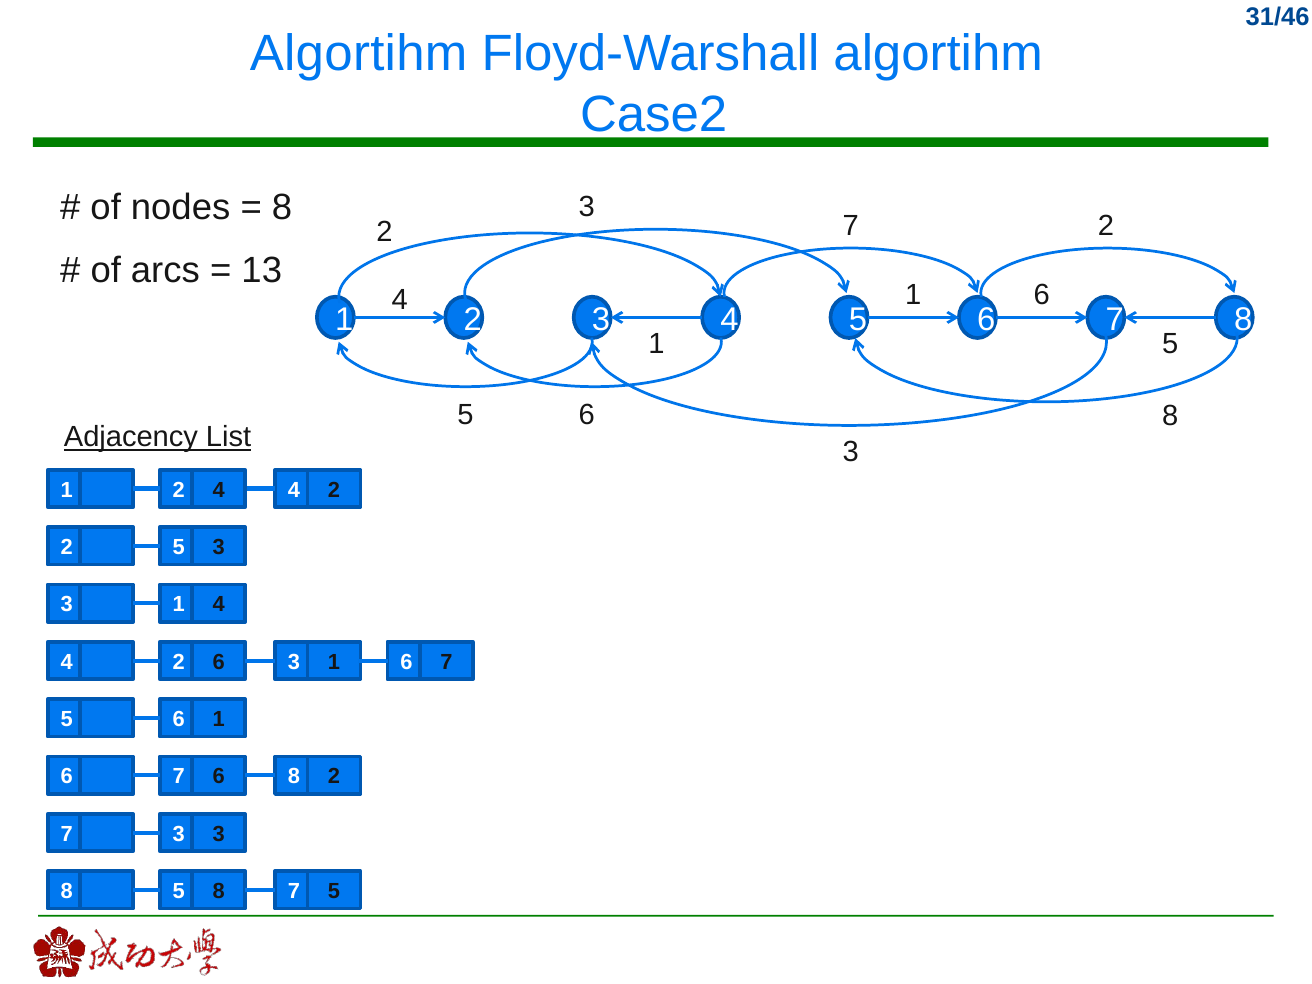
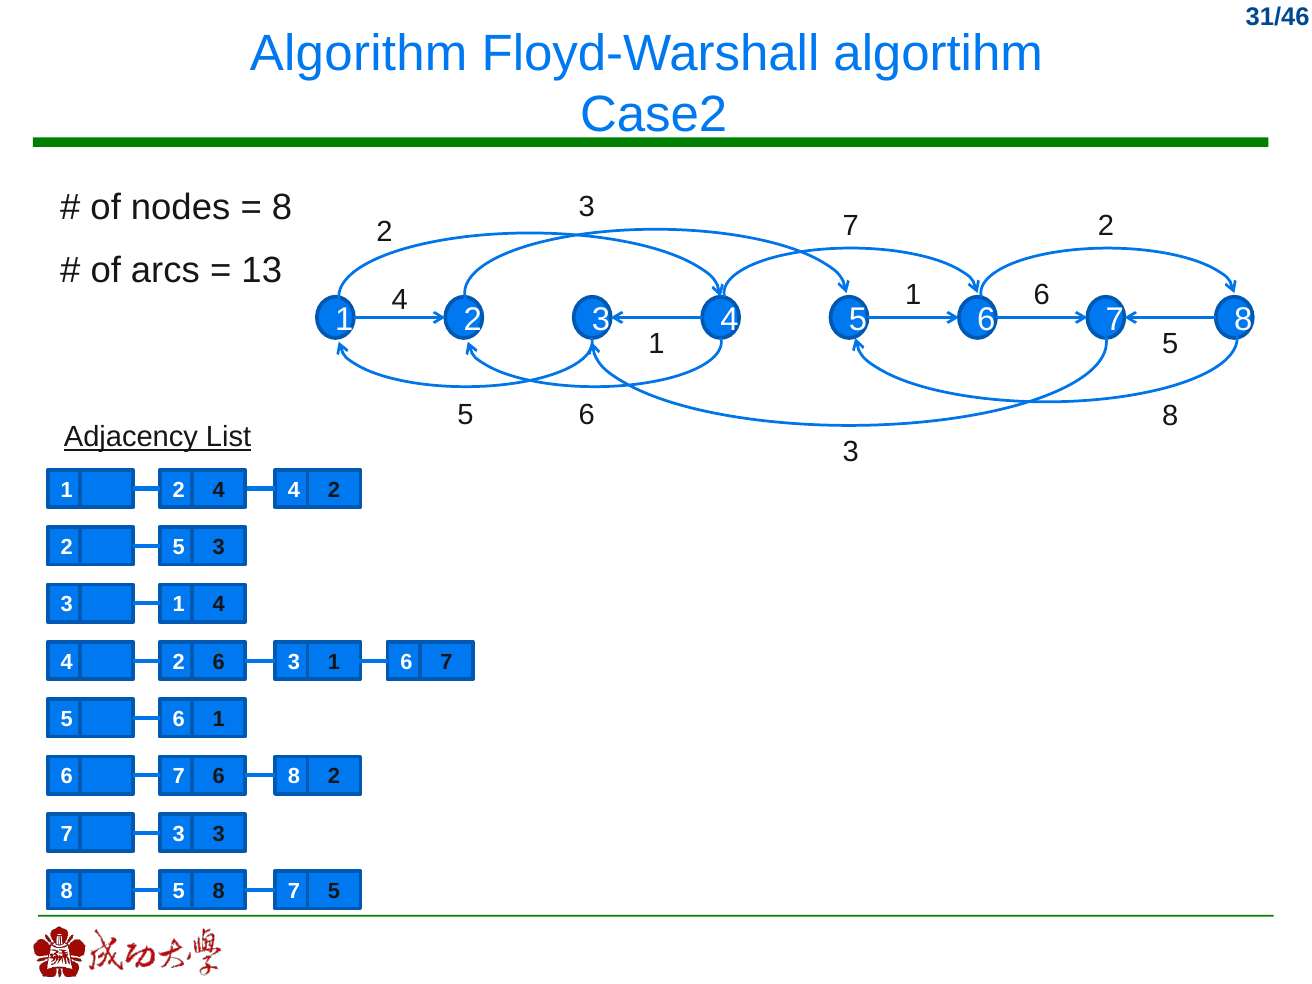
Algortihm: Algortihm -> Algorithm (359, 54)
